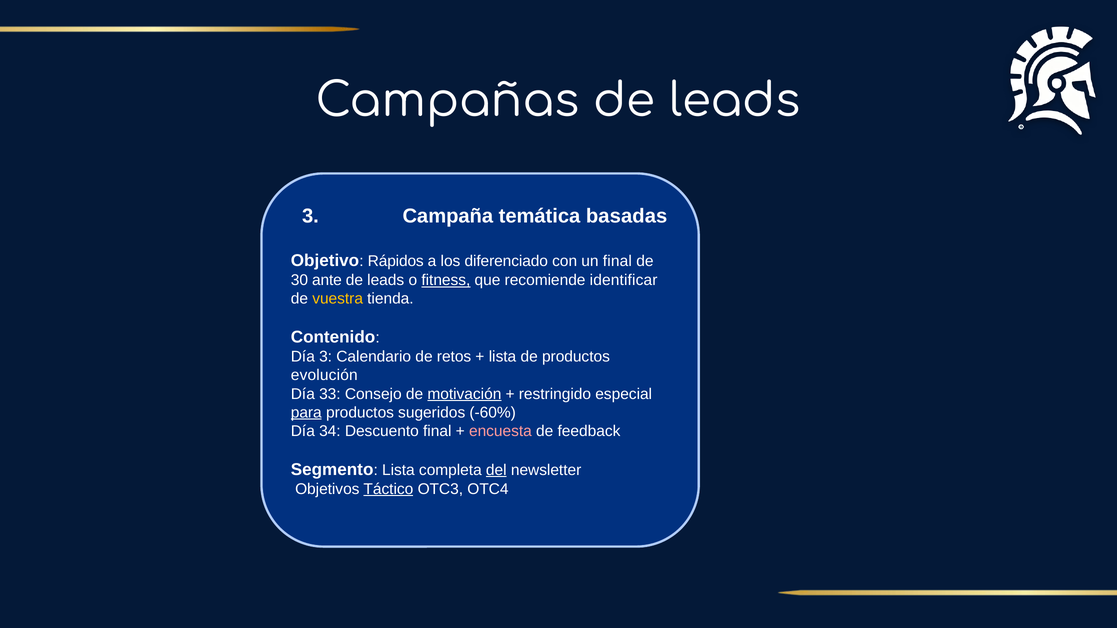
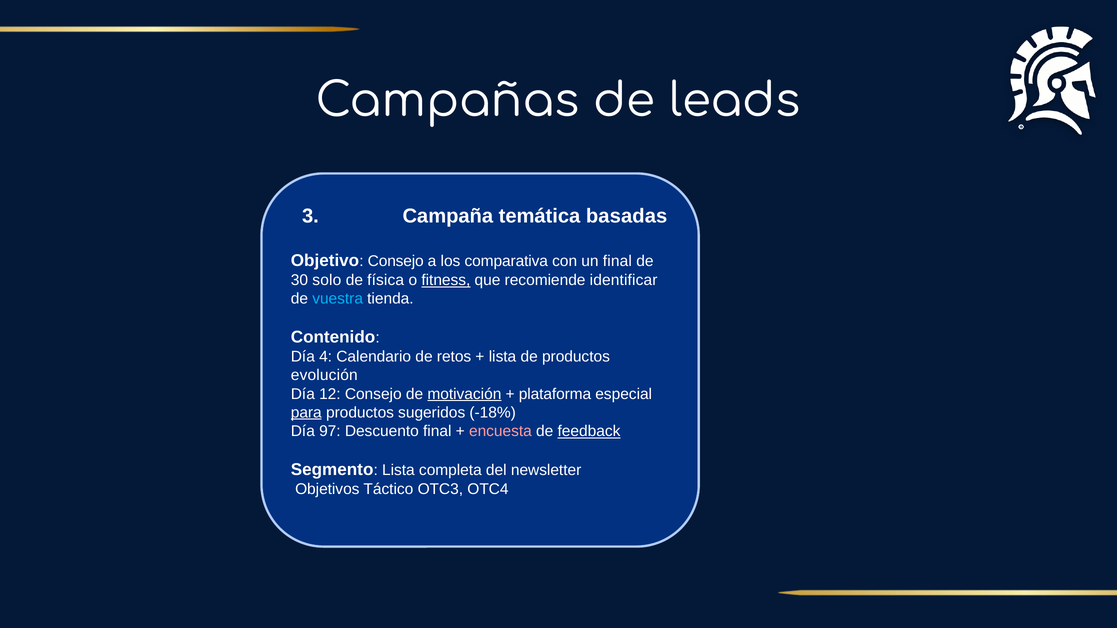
Objetivo Rápidos: Rápidos -> Consejo (396, 261)
diferenciado: diferenciado -> comparativa (506, 261)
ante: ante -> solo (327, 280)
leads: leads -> física (386, 280)
vuestra colour: yellow -> light blue (338, 299)
Día 3: 3 -> 4 (326, 357)
33: 33 -> 12 (330, 394)
restringido: restringido -> plataforma (555, 394)
-60%: -60% -> -18% (493, 413)
34: 34 -> 97 (330, 431)
feedback underline: none -> present (589, 431)
del underline: present -> none (496, 470)
Táctico underline: present -> none (388, 489)
